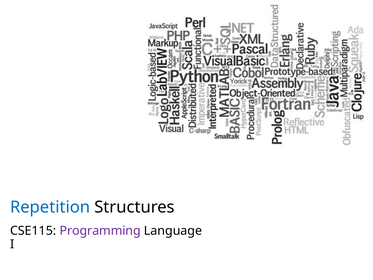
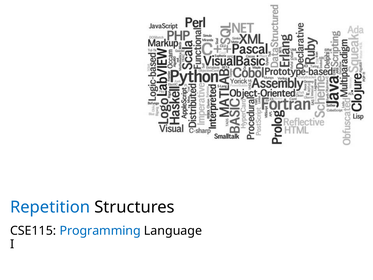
Programming colour: purple -> blue (100, 231)
